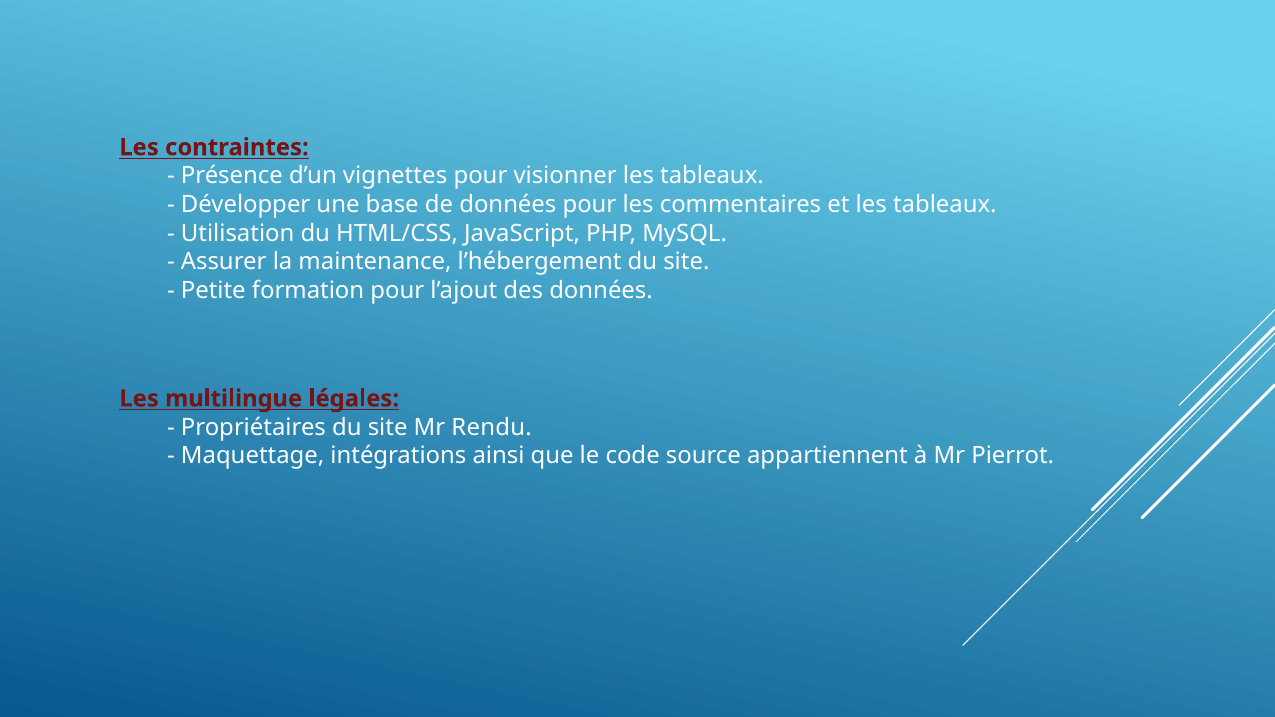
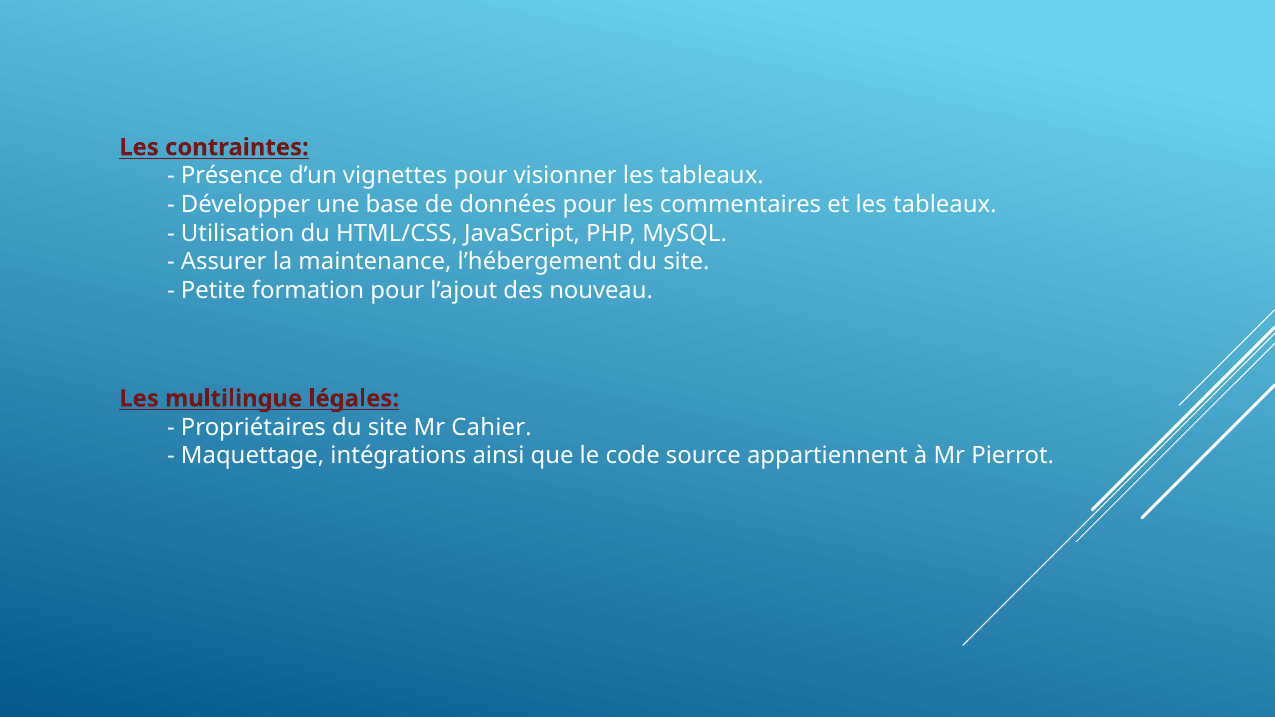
des données: données -> nouveau (601, 291)
Rendu: Rendu -> Cahier (492, 427)
